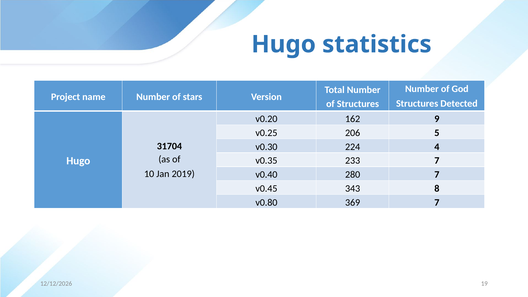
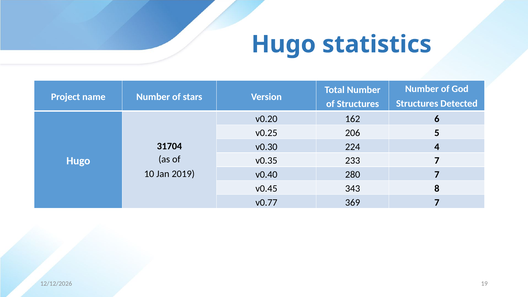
9: 9 -> 6 (437, 119)
v0.80: v0.80 -> v0.77 (266, 202)
